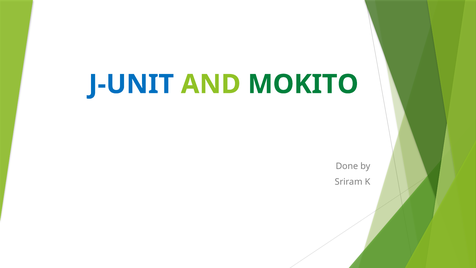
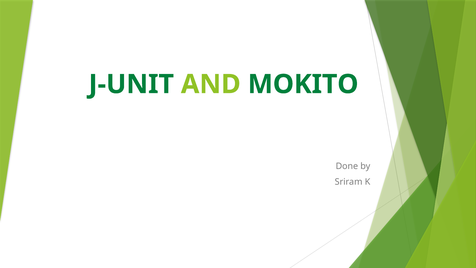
J-UNIT colour: blue -> green (131, 84)
